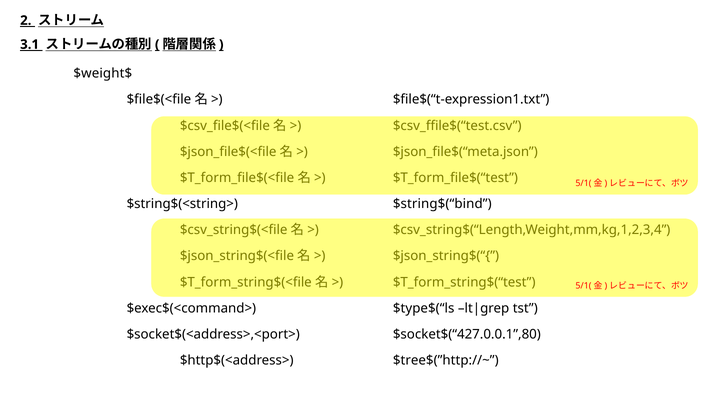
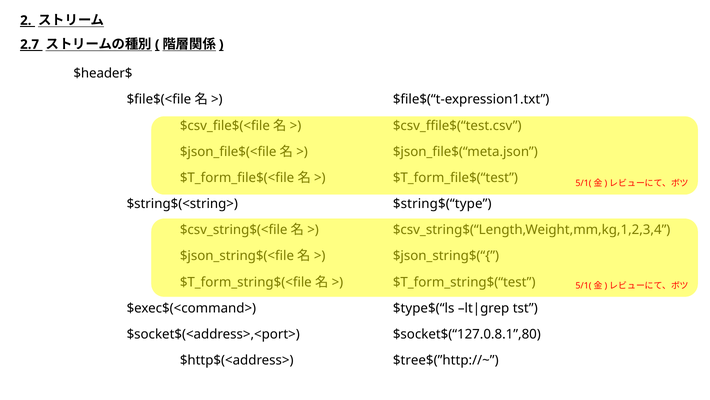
3.1: 3.1 -> 2.7 (30, 44)
$weight$: $weight$ -> $header$ (103, 73)
$string$(“bind: $string$(“bind -> $string$(“type (442, 204)
$socket$(“427.0.0.1”,80: $socket$(“427.0.0.1”,80 -> $socket$(“127.0.8.1”,80 (467, 334)
